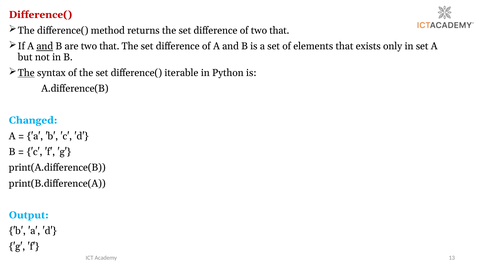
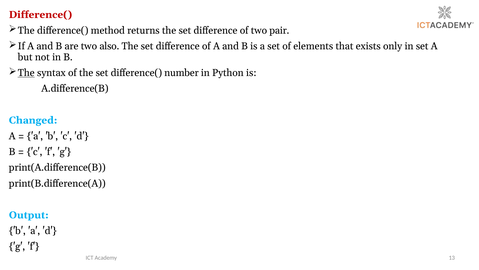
of two that: that -> pair (279, 30)
and underline: present -> none (45, 46)
are two that: that -> also (109, 46)
iterable: iterable -> number (181, 73)
